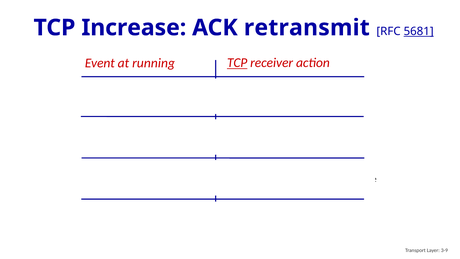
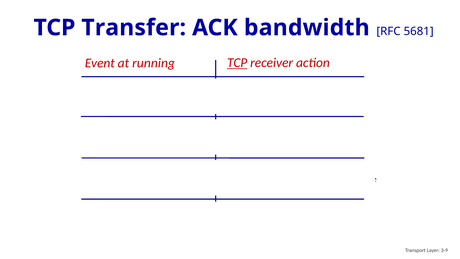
Increase: Increase -> Transfer (134, 28)
retransmit: retransmit -> bandwidth (307, 28)
5681 underline: present -> none (419, 31)
